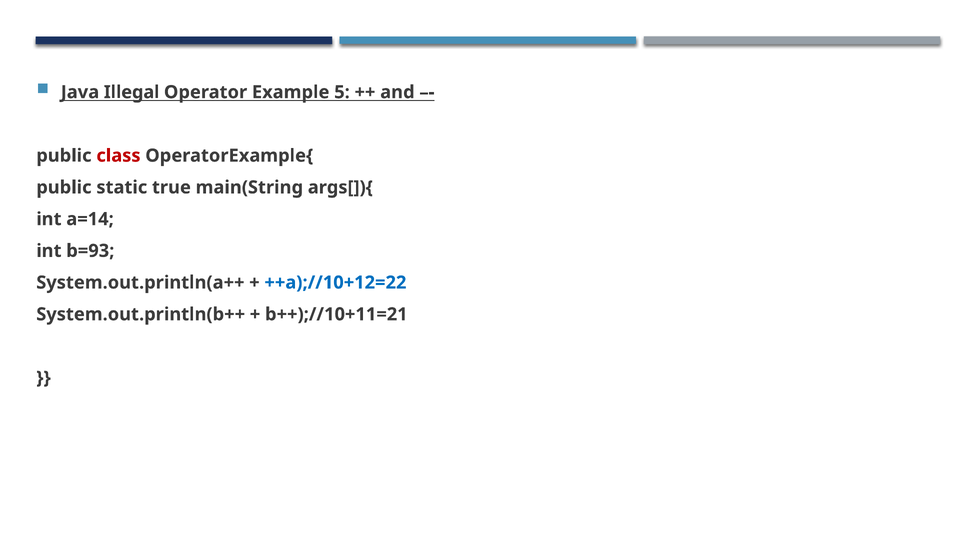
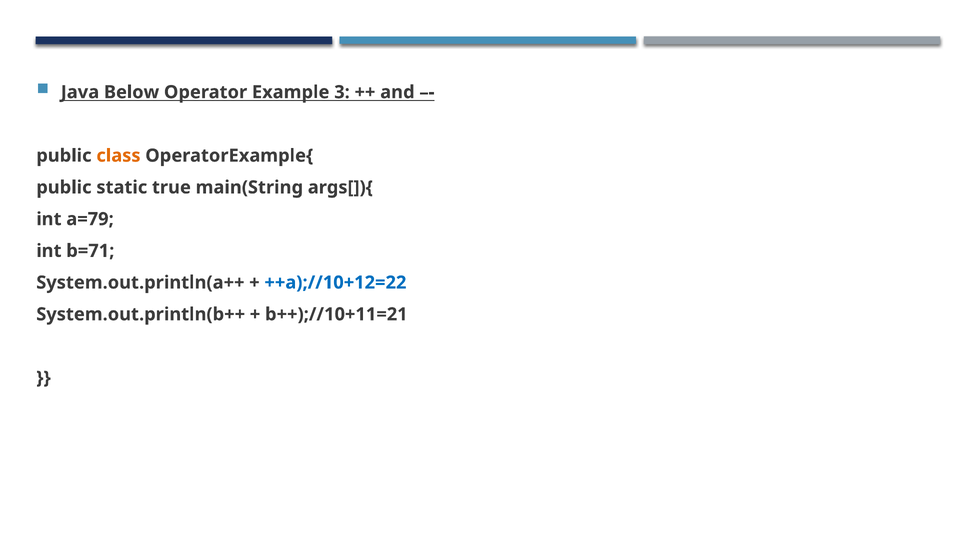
Illegal: Illegal -> Below (132, 92)
5: 5 -> 3 (342, 92)
class colour: red -> orange (118, 156)
a=14: a=14 -> a=79 (90, 219)
b=93: b=93 -> b=71 (90, 251)
